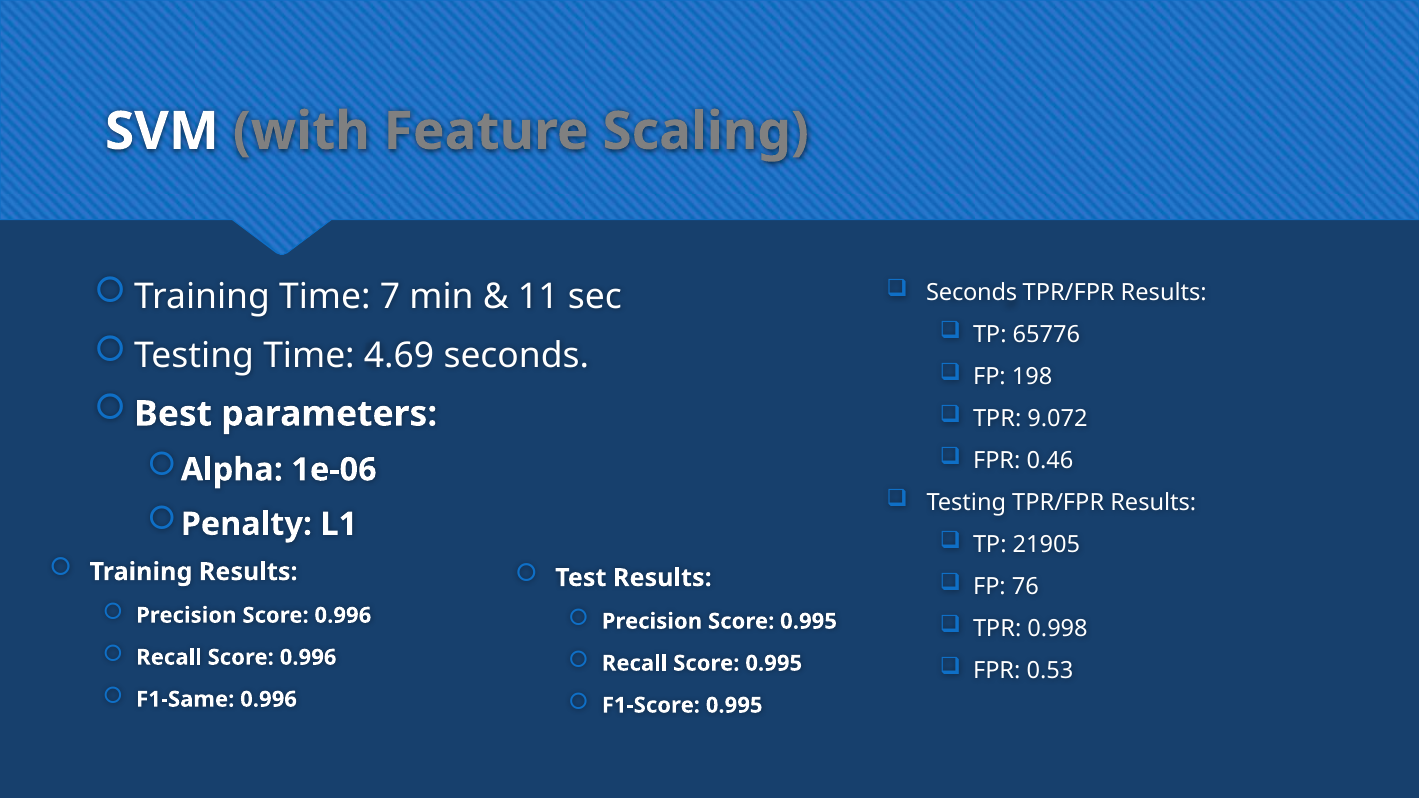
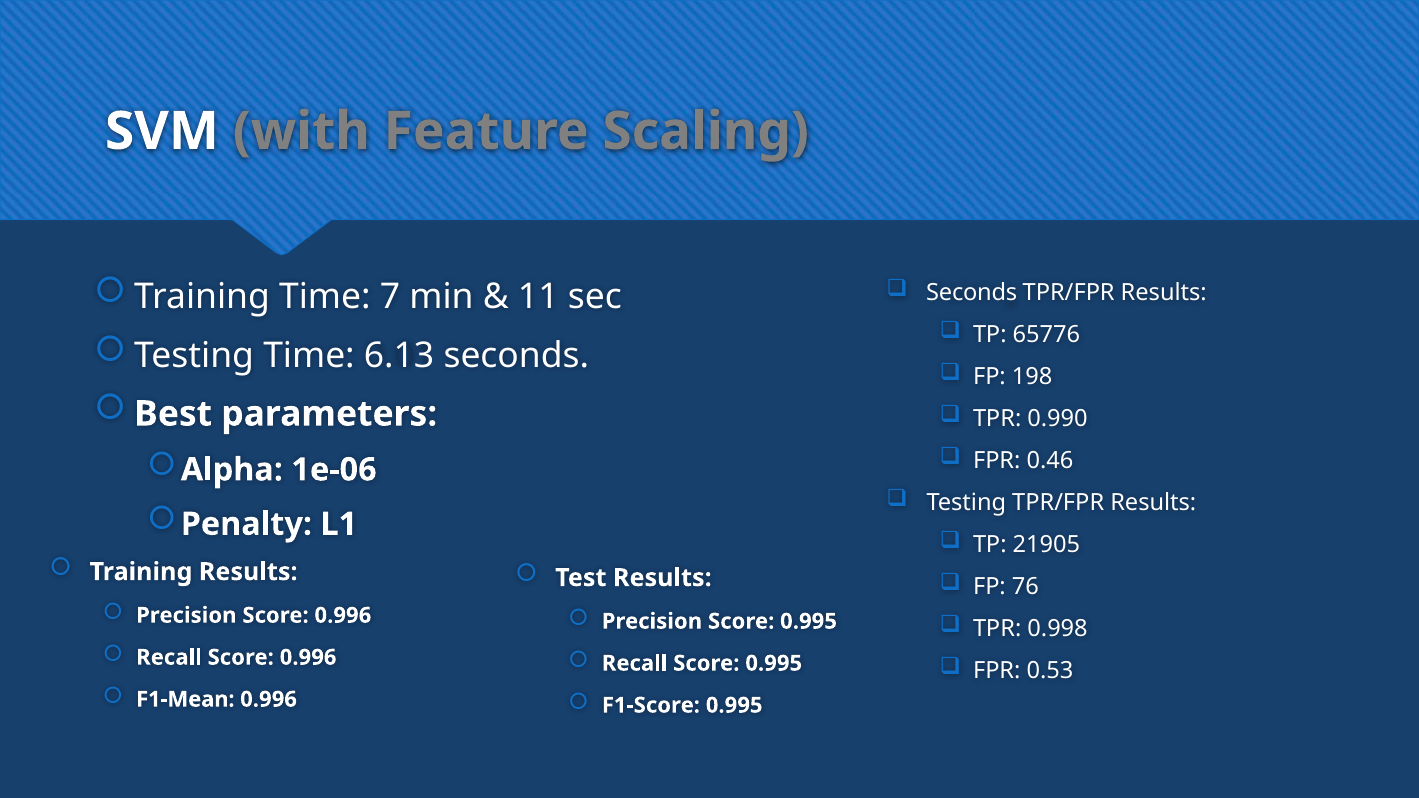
4.69: 4.69 -> 6.13 (399, 355)
9.072: 9.072 -> 0.990 (1058, 419)
F1-Same: F1-Same -> F1-Mean (185, 699)
